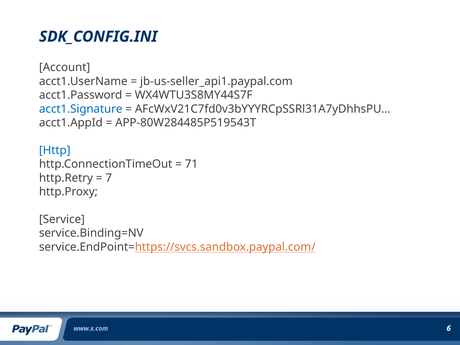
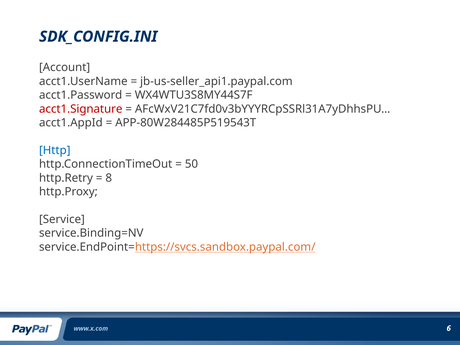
acct1.Signature colour: blue -> red (81, 109)
71: 71 -> 50 (191, 164)
7: 7 -> 8 (109, 178)
